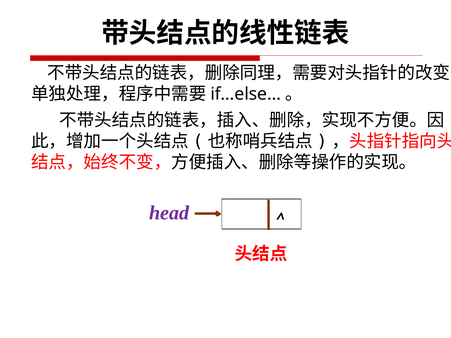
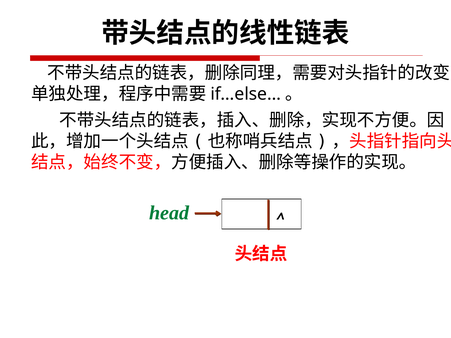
head colour: purple -> green (169, 213)
